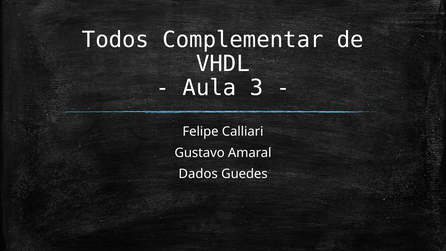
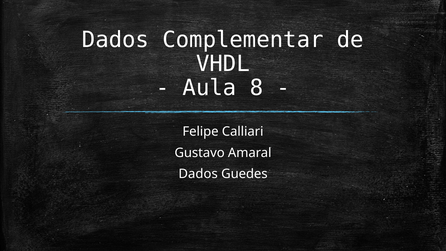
Todos: Todos -> Dados (116, 40)
3: 3 -> 8 (256, 88)
